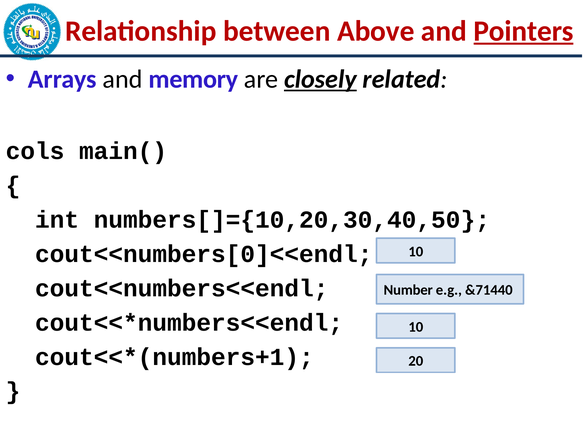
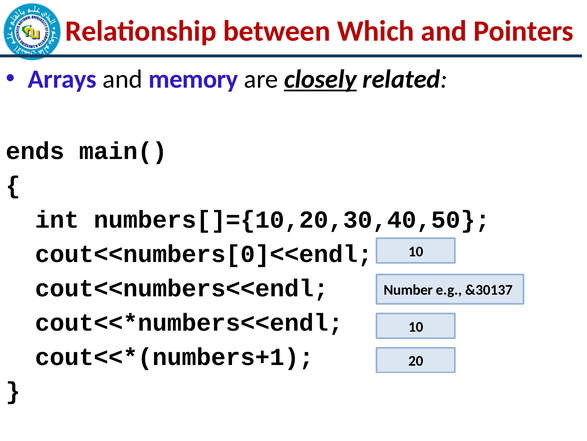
Above: Above -> Which (376, 31)
Pointers underline: present -> none (524, 31)
cols: cols -> ends (35, 151)
&71440: &71440 -> &30137 (489, 290)
